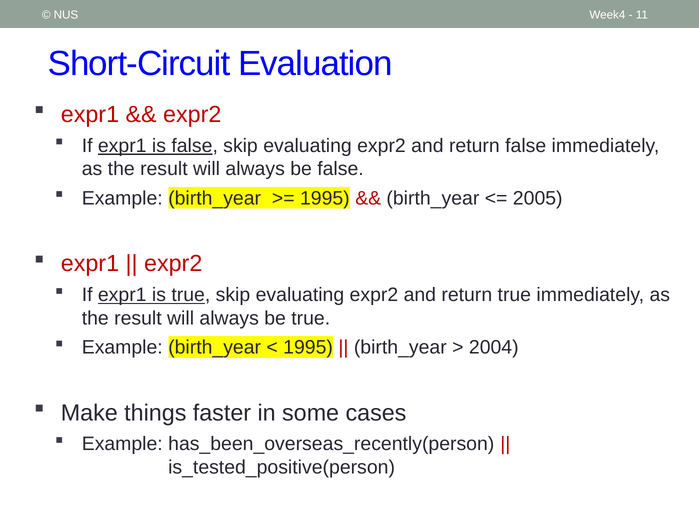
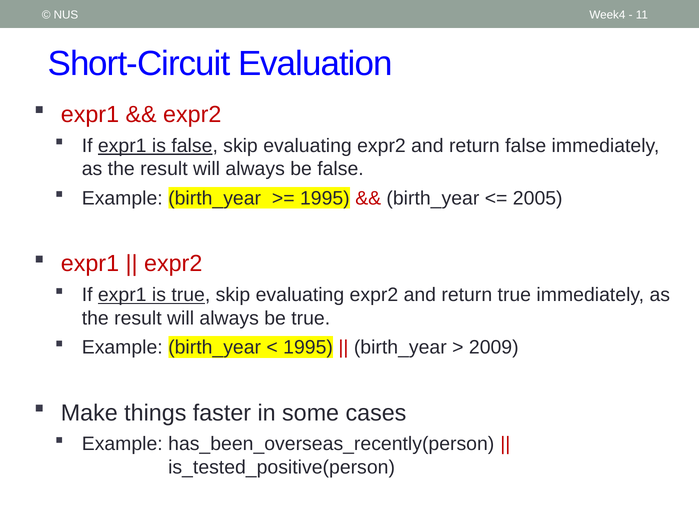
2004: 2004 -> 2009 (494, 348)
